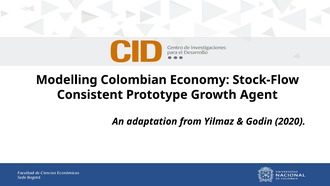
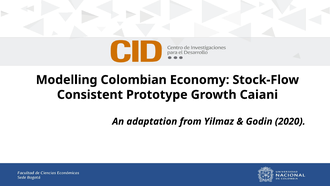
Agent: Agent -> Caiani (259, 95)
